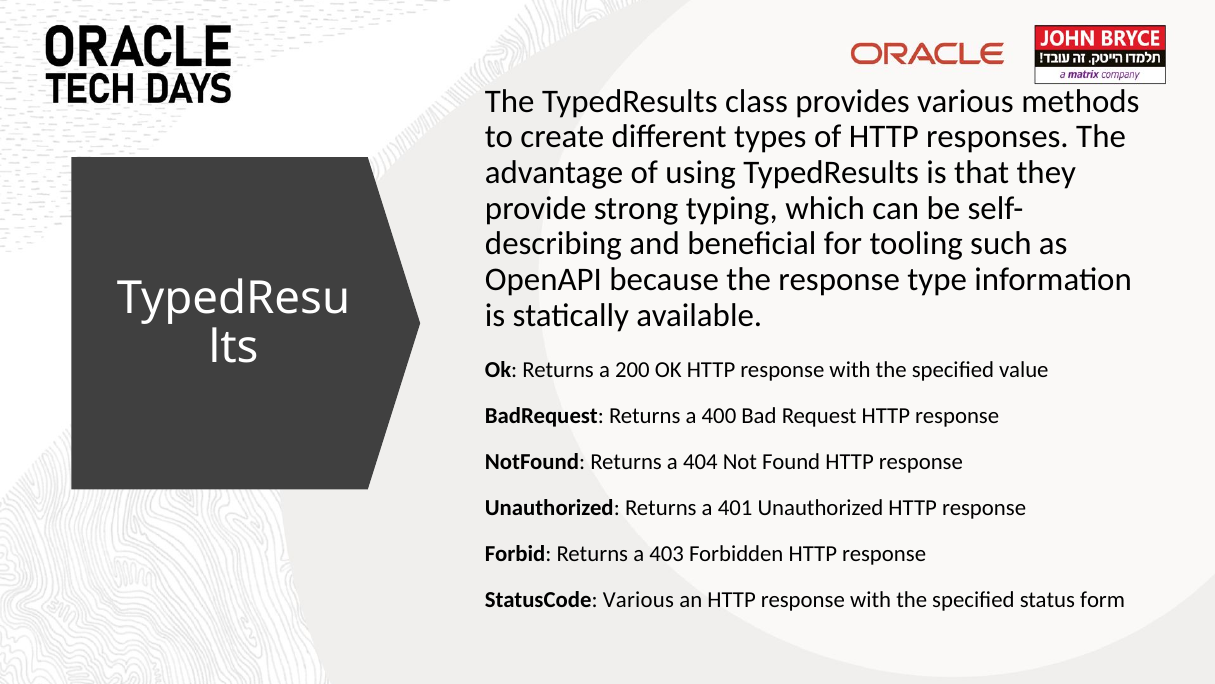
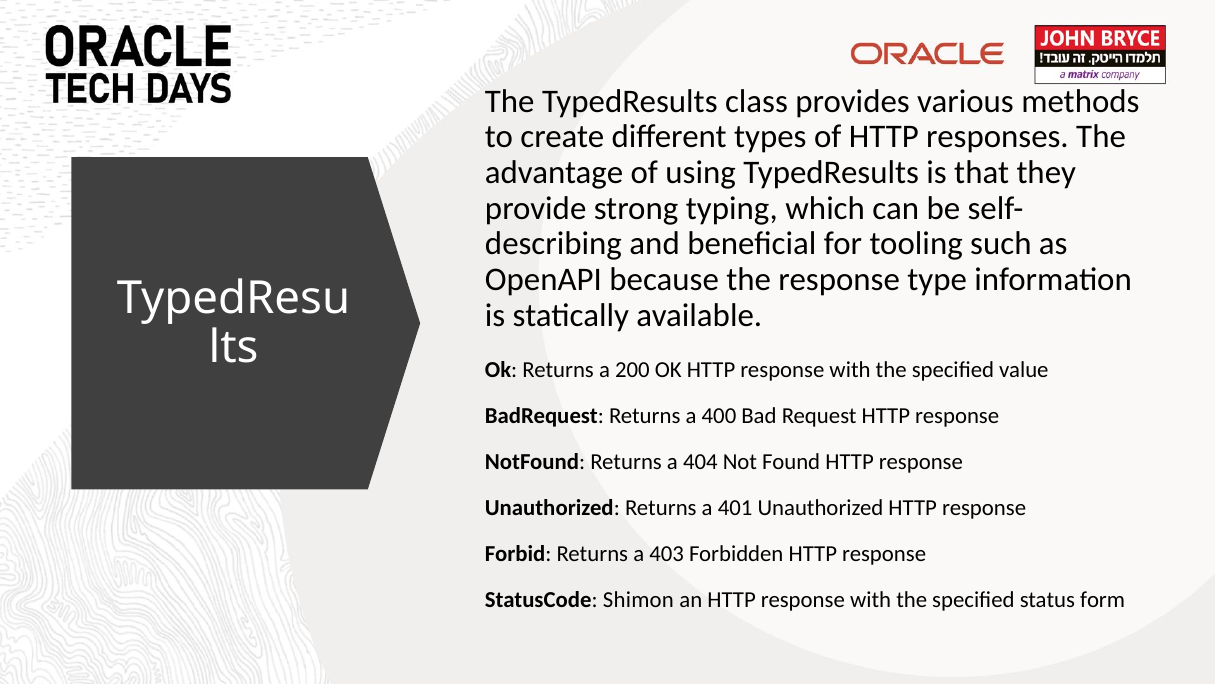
StatusCode Various: Various -> Shimon (638, 599)
